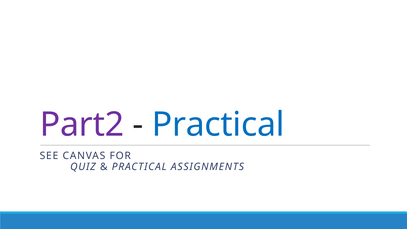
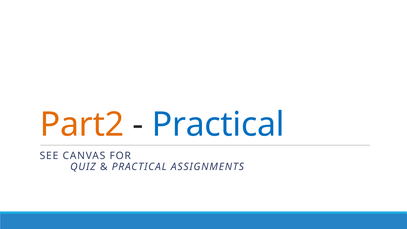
Part2 colour: purple -> orange (82, 125)
